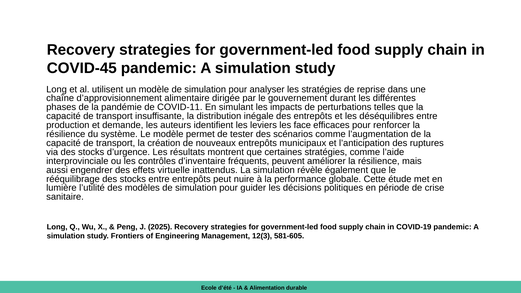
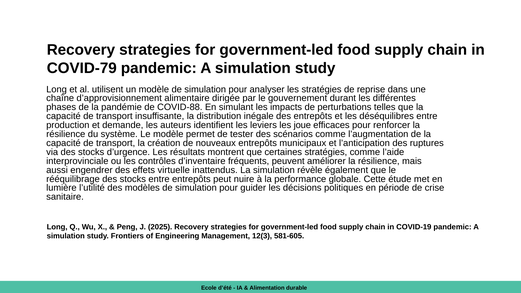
COVID-45: COVID-45 -> COVID-79 (82, 68)
COVID-11: COVID-11 -> COVID-88 (180, 107)
face: face -> joue (302, 125)
